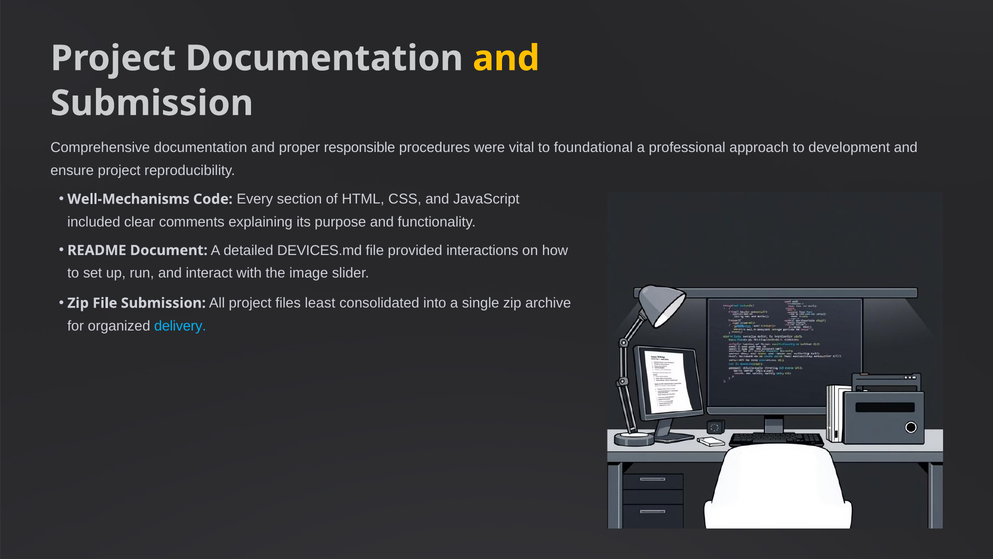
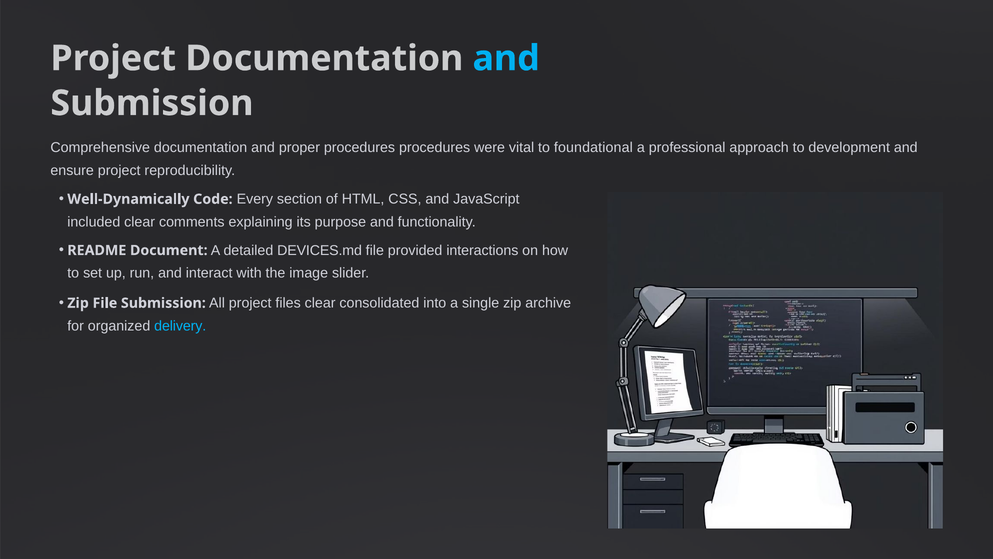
and colour: yellow -> light blue (506, 58)
proper responsible: responsible -> procedures (359, 148)
Well-Mechanisms: Well-Mechanisms -> Well-Dynamically (128, 199)
files least: least -> clear (320, 303)
